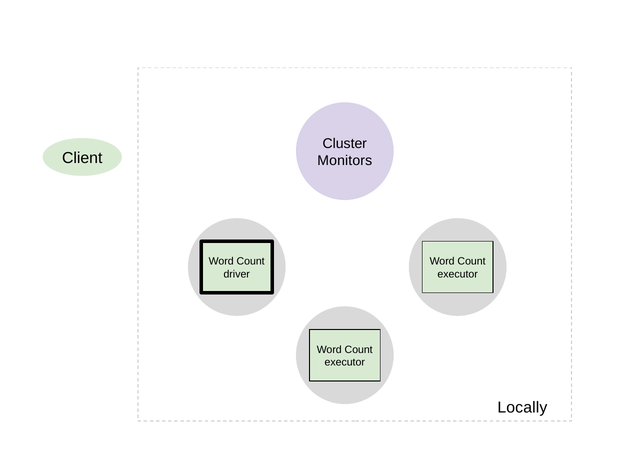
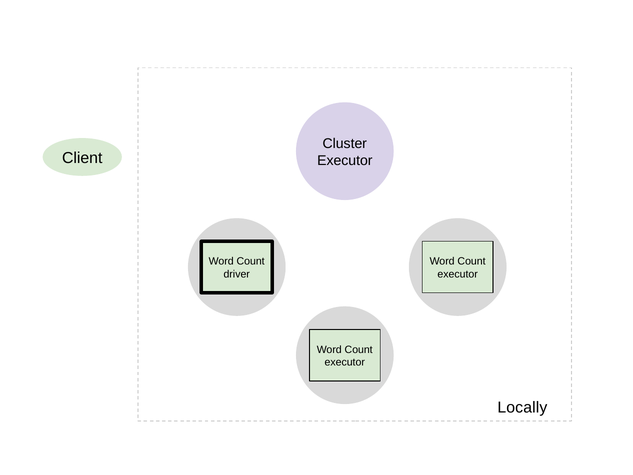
Monitors: Monitors -> Executor (345, 160)
